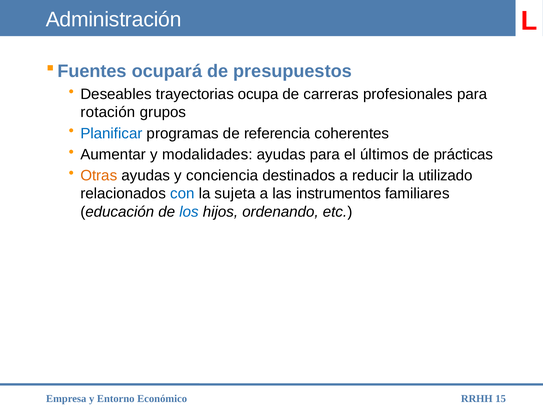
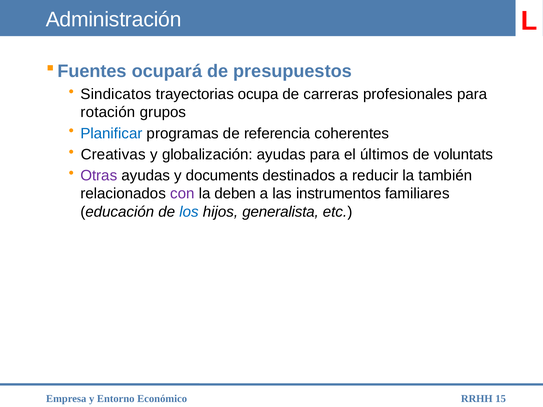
Deseables: Deseables -> Sindicatos (116, 94)
Aumentar: Aumentar -> Creativas (113, 155)
modalidades: modalidades -> globalización (207, 155)
prácticas: prácticas -> voluntats (463, 155)
Otras colour: orange -> purple (99, 176)
conciencia: conciencia -> documents (222, 176)
utilizado: utilizado -> también (445, 176)
con colour: blue -> purple (182, 194)
sujeta: sujeta -> deben (235, 194)
ordenando: ordenando -> generalista (281, 212)
